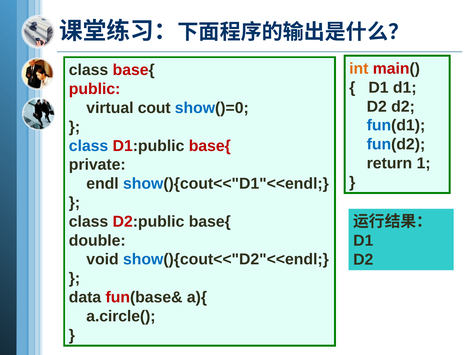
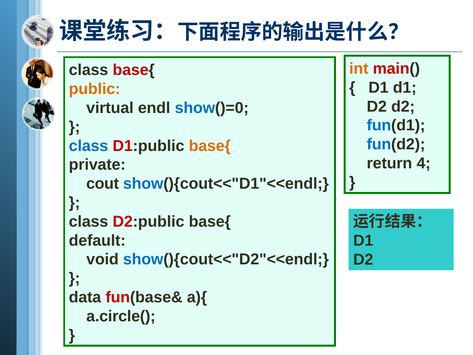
public colour: red -> orange (95, 89)
cout: cout -> endl (154, 108)
base{ colour: red -> orange (210, 146)
1: 1 -> 4 (424, 163)
endl: endl -> cout (103, 184)
double: double -> default (97, 240)
